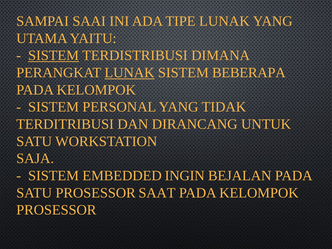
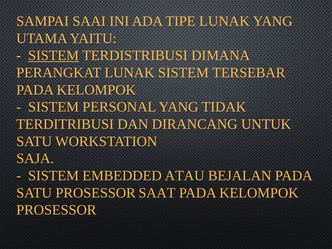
LUNAK underline: present -> none (129, 73)
BEBERAPA: BEBERAPA -> TERSEBAR (249, 73)
INGIN: INGIN -> ATAU (185, 176)
